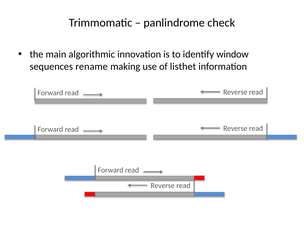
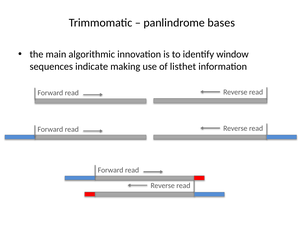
check: check -> bases (221, 23)
rename: rename -> indicate (92, 67)
